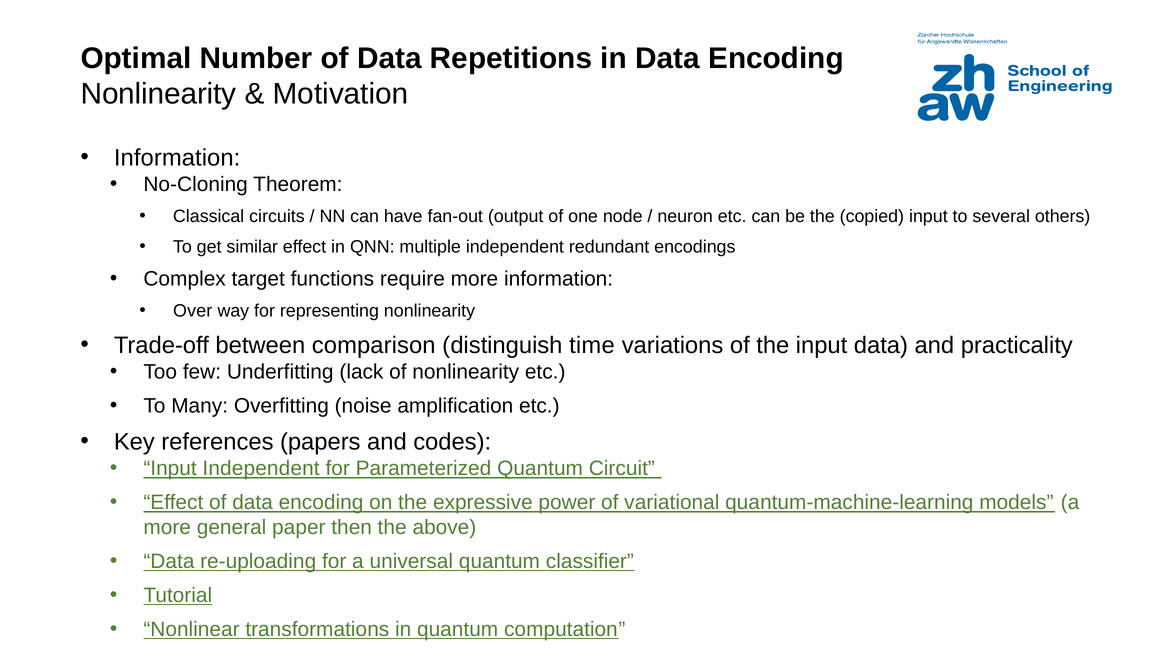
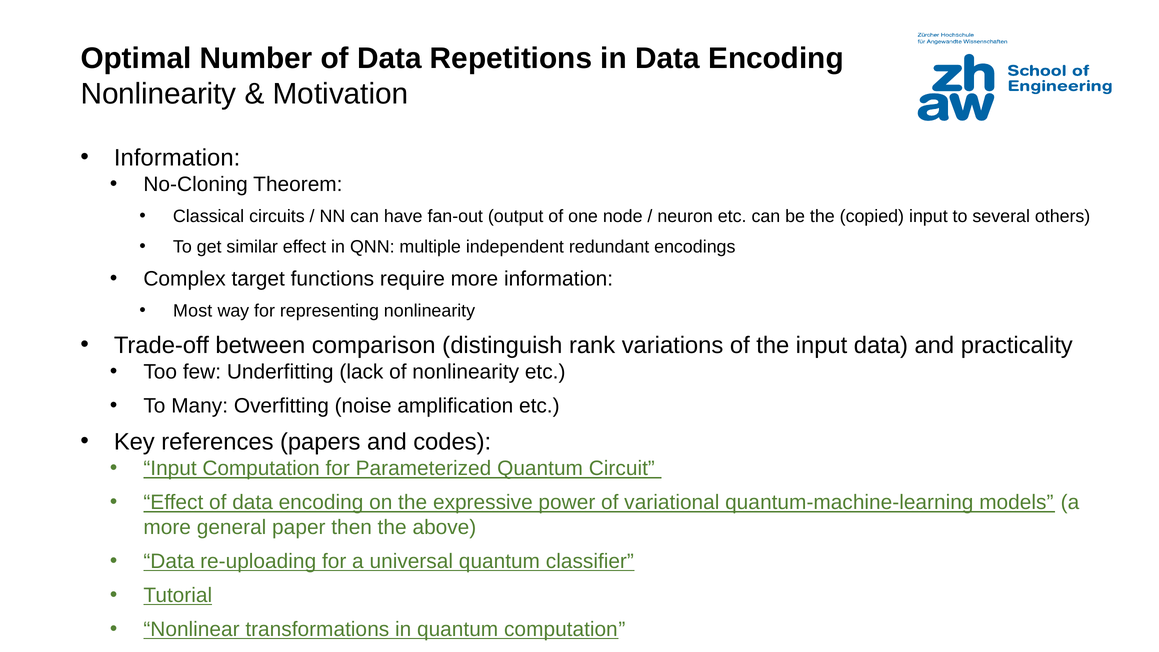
Over: Over -> Most (193, 311)
time: time -> rank (592, 345)
Input Independent: Independent -> Computation (261, 468)
